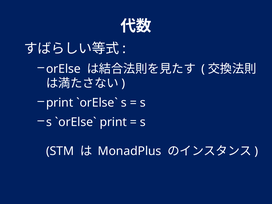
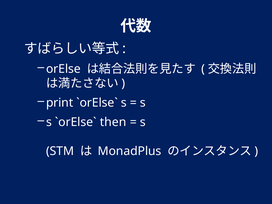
print: print -> then (113, 122)
